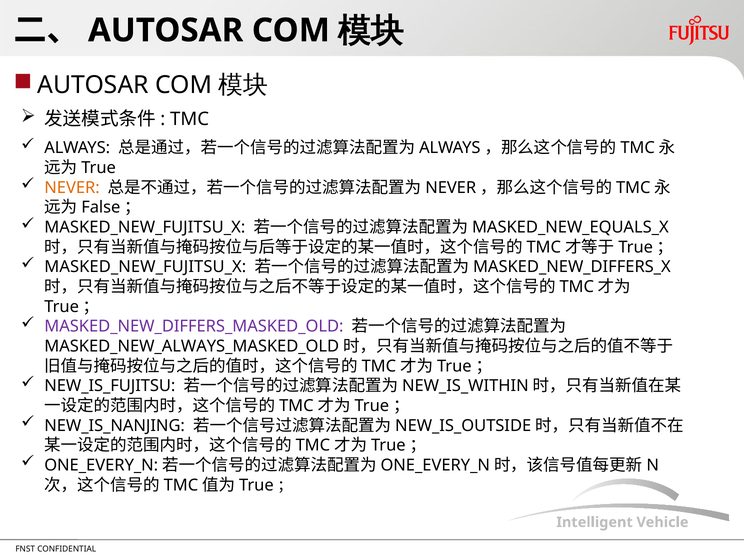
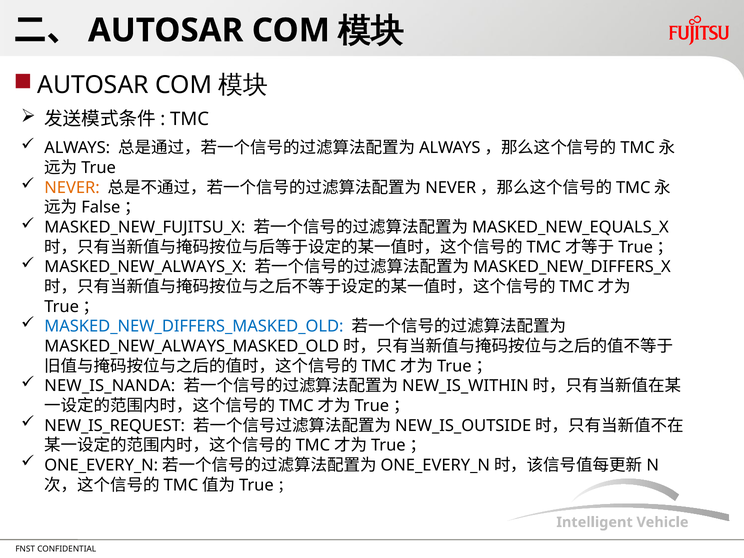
MASKED_NEW_FUJITSU_X: MASKED_NEW_FUJITSU_X -> MASKED_NEW_ALWAYS_X (145, 267)
MASKED_NEW_DIFFERS_MASKED_OLD colour: purple -> blue (194, 326)
NEW_IS_FUJITSU: NEW_IS_FUJITSU -> NEW_IS_NANDA (110, 386)
NEW_IS_NANJING: NEW_IS_NANJING -> NEW_IS_REQUEST (115, 426)
